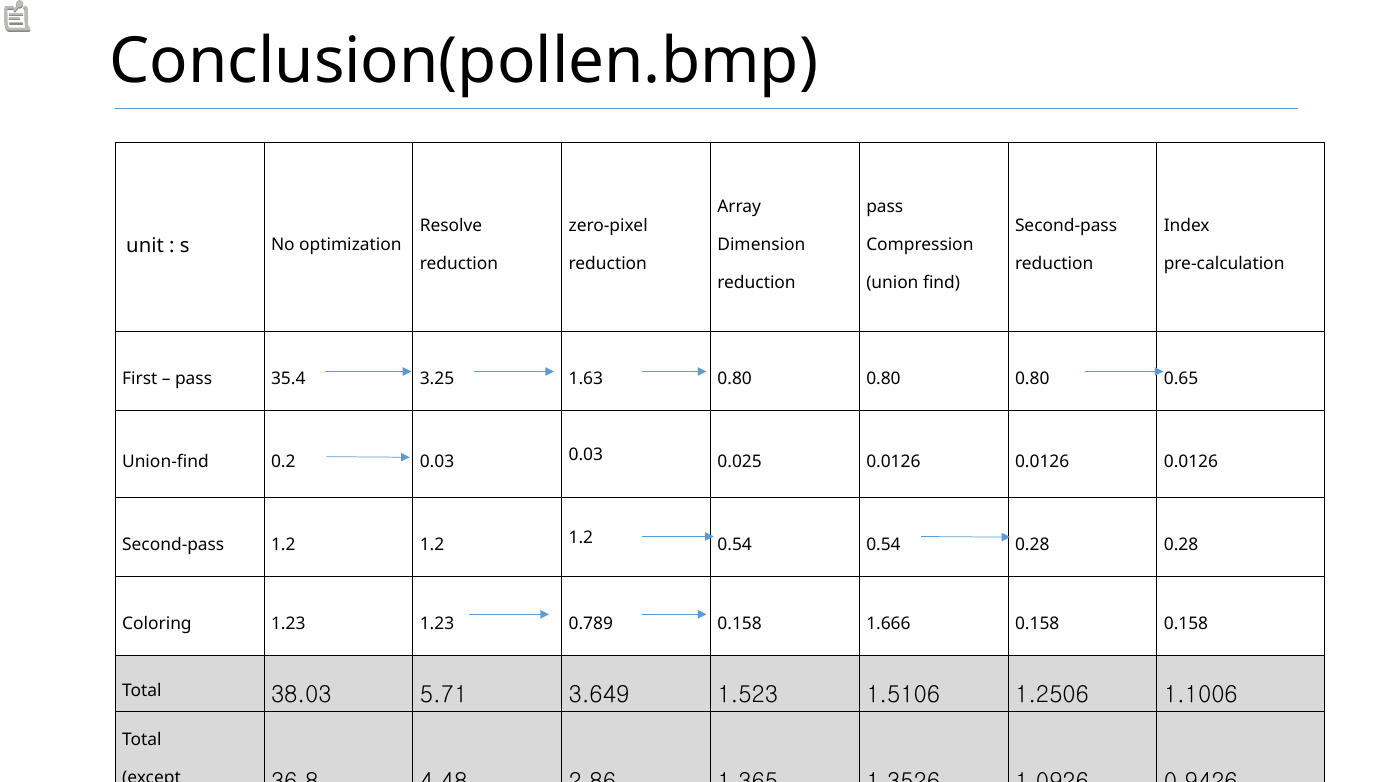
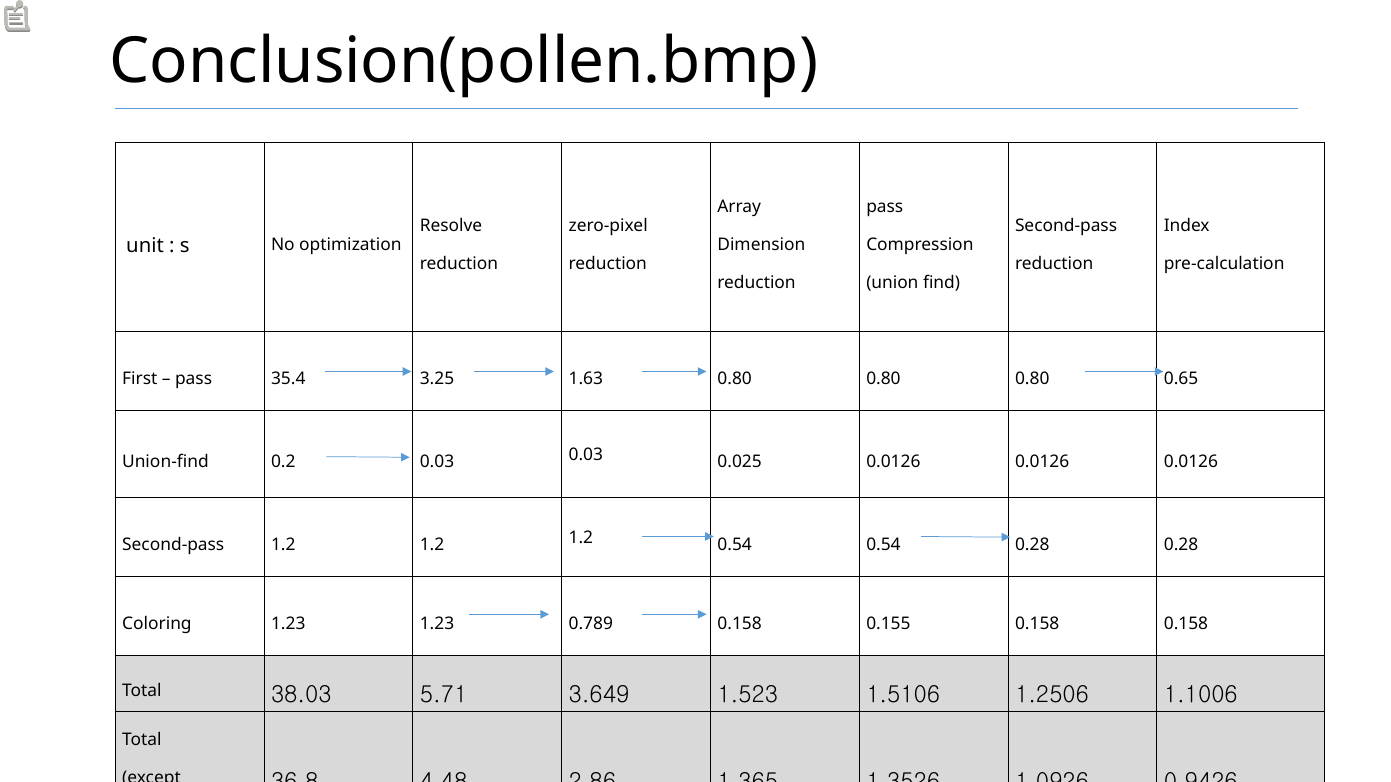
1.666: 1.666 -> 0.155 (888, 624)
